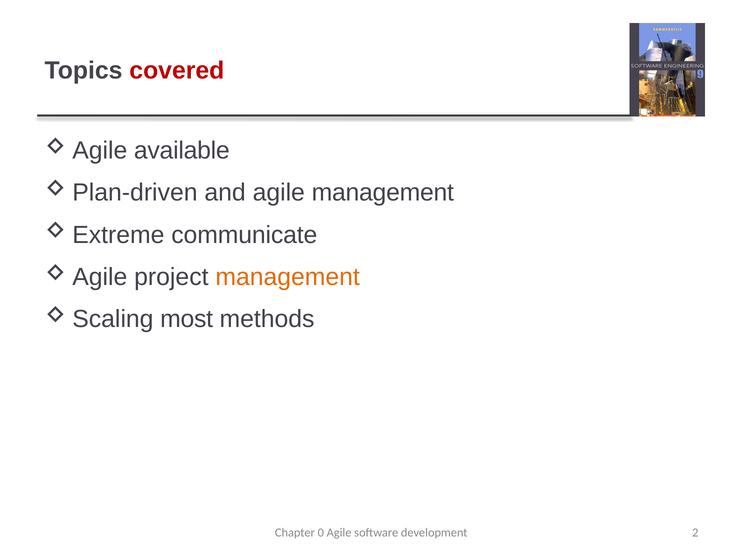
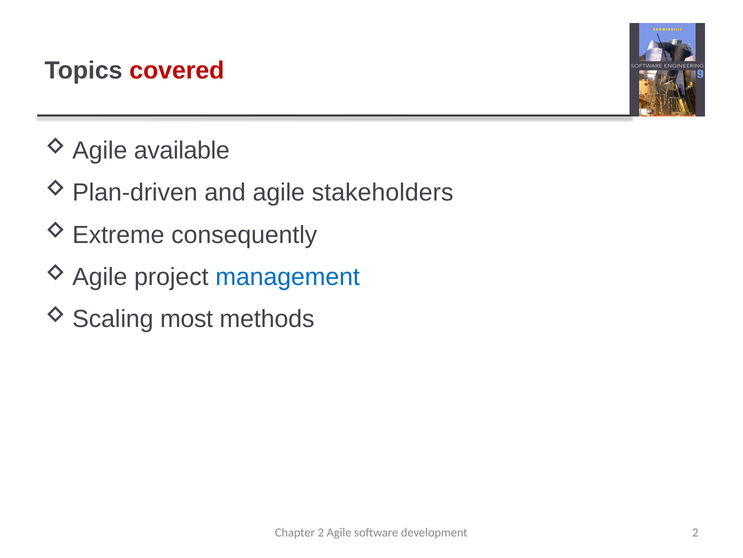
agile management: management -> stakeholders (383, 192)
communicate: communicate -> consequently (244, 235)
management colour: orange -> blue (288, 277)
Chapter 0: 0 -> 2 (321, 532)
